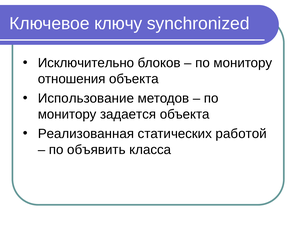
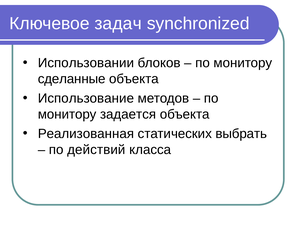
ключу: ключу -> задач (118, 24)
Исключительно: Исключительно -> Использовании (86, 63)
отношения: отношения -> сделанные (72, 79)
работой: работой -> выбрать (241, 133)
объявить: объявить -> действий (96, 149)
